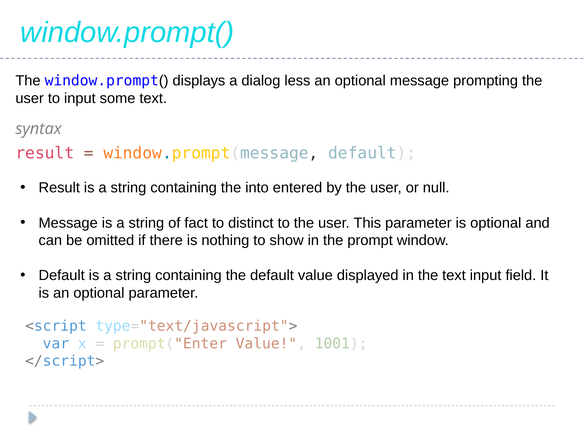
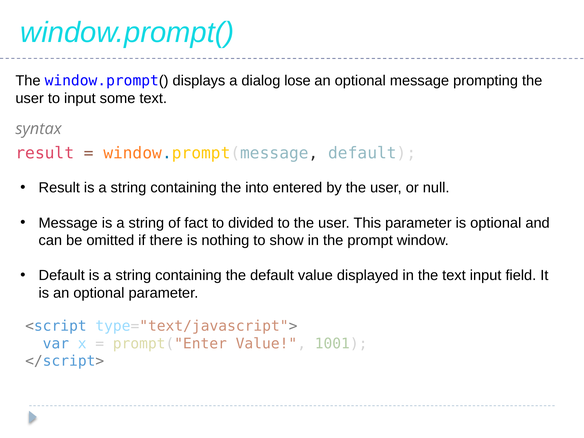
less: less -> lose (297, 81)
distinct: distinct -> divided (251, 223)
